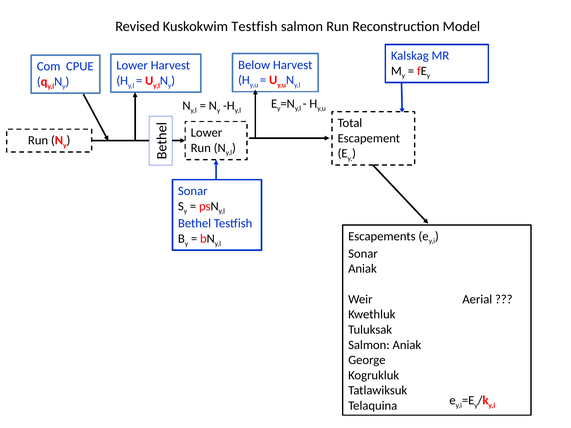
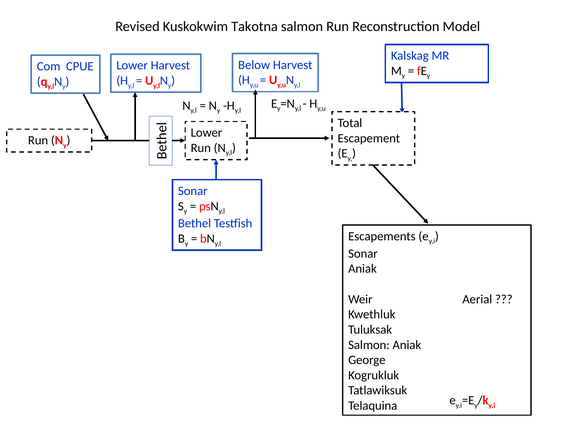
Kuskokwim Testfish: Testfish -> Takotna (255, 27)
